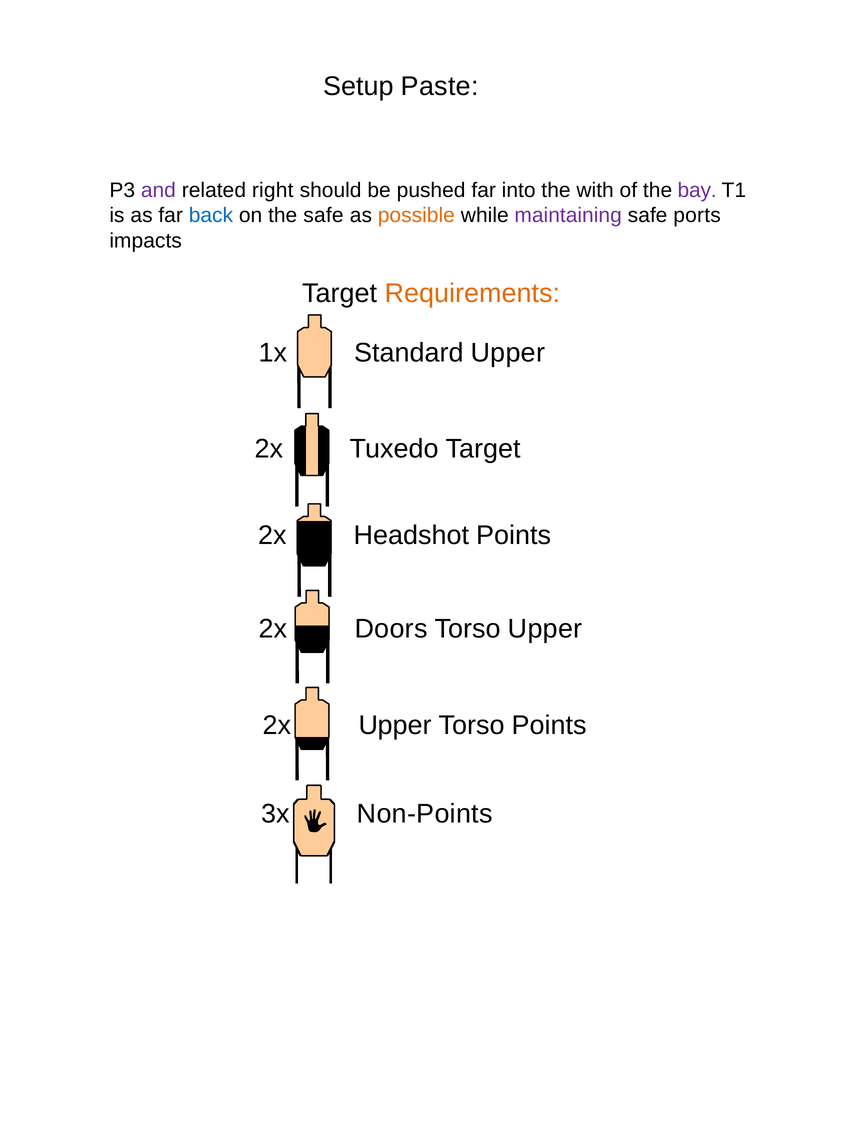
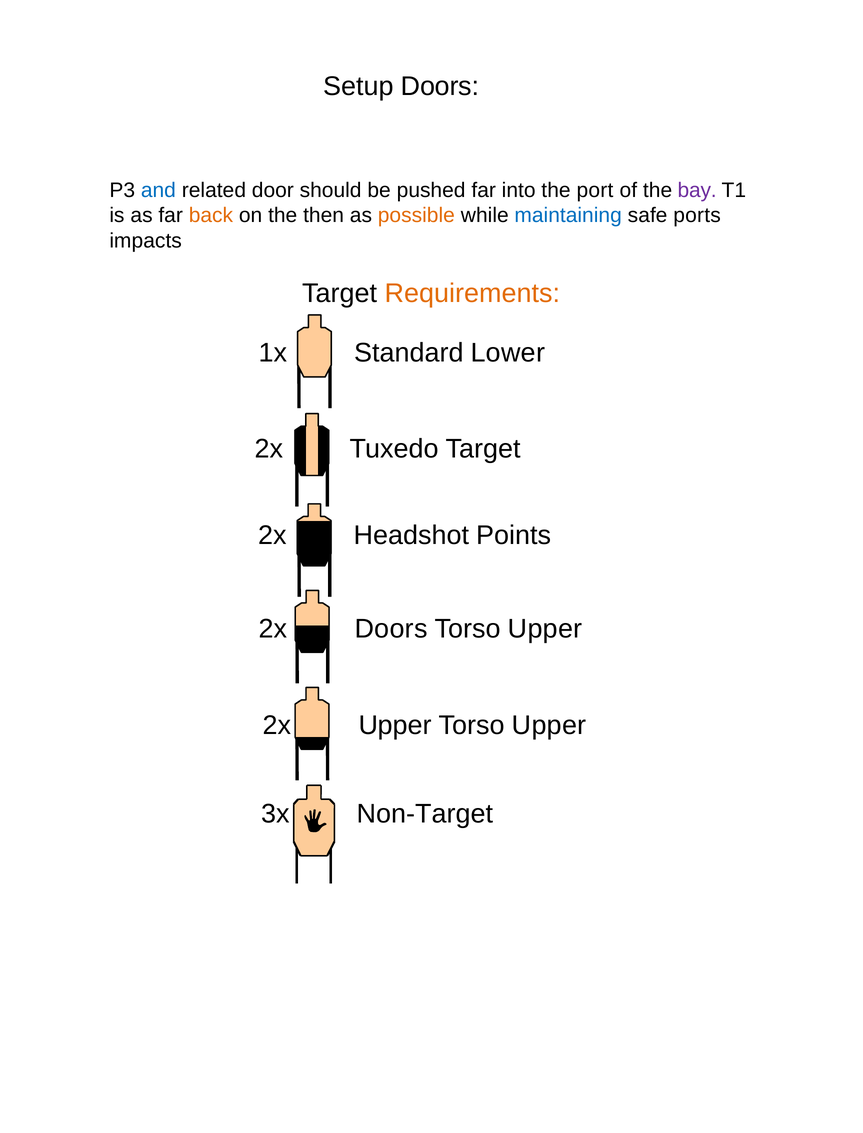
Setup Paste: Paste -> Doors (440, 86)
and colour: purple -> blue (158, 190)
right: right -> door (273, 190)
with: with -> port (595, 190)
back colour: blue -> orange (211, 215)
the safe: safe -> then (324, 215)
maintaining colour: purple -> blue (568, 215)
Standard Upper: Upper -> Lower (508, 353)
Points: Points -> Upper (549, 725)
Non-Points: Non-Points -> Non-Target (425, 814)
